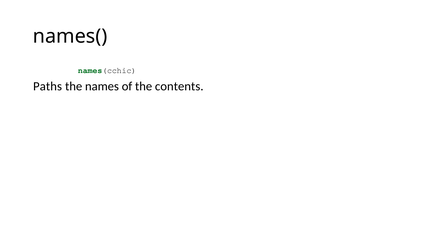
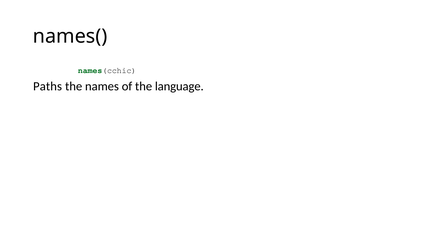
contents: contents -> language (179, 86)
